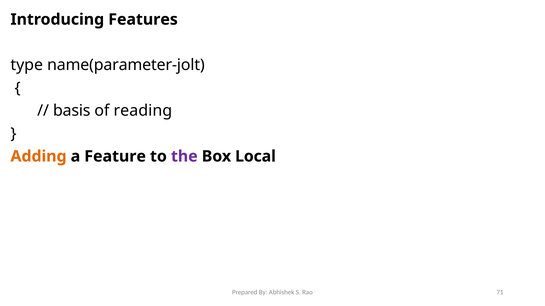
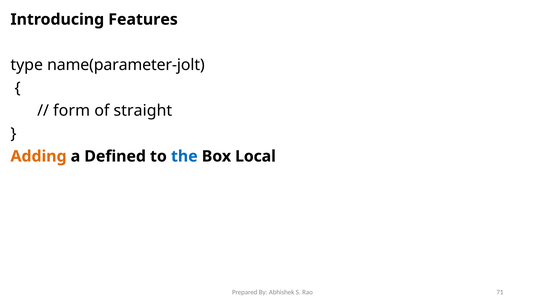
basis: basis -> form (72, 111)
reading: reading -> straight (143, 111)
Feature: Feature -> Defined (115, 157)
the colour: purple -> blue (184, 157)
